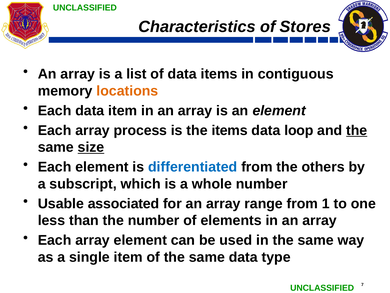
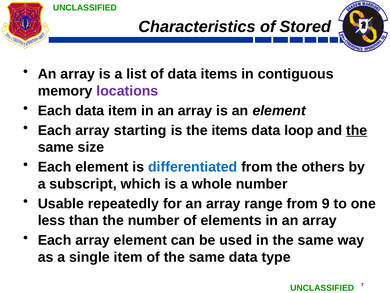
Stores: Stores -> Stored (305, 27)
locations colour: orange -> purple (127, 91)
process: process -> starting (140, 130)
size underline: present -> none (91, 147)
associated: associated -> repeatedly (123, 203)
1: 1 -> 9 (326, 203)
